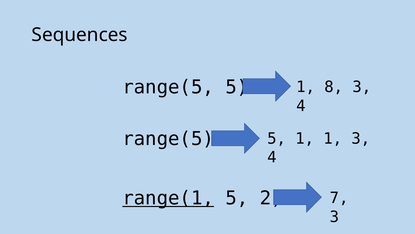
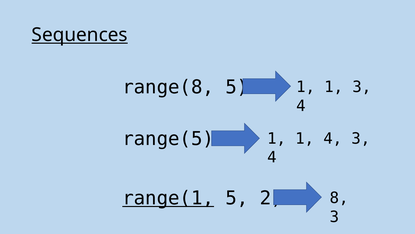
Sequences underline: none -> present (80, 35)
range(5: range(5 -> range(8 (168, 87)
8: 8 -> 1 (334, 87)
5: 5 -> 1 (277, 138)
1 1: 1 -> 4 (333, 138)
7: 7 -> 8 (339, 198)
